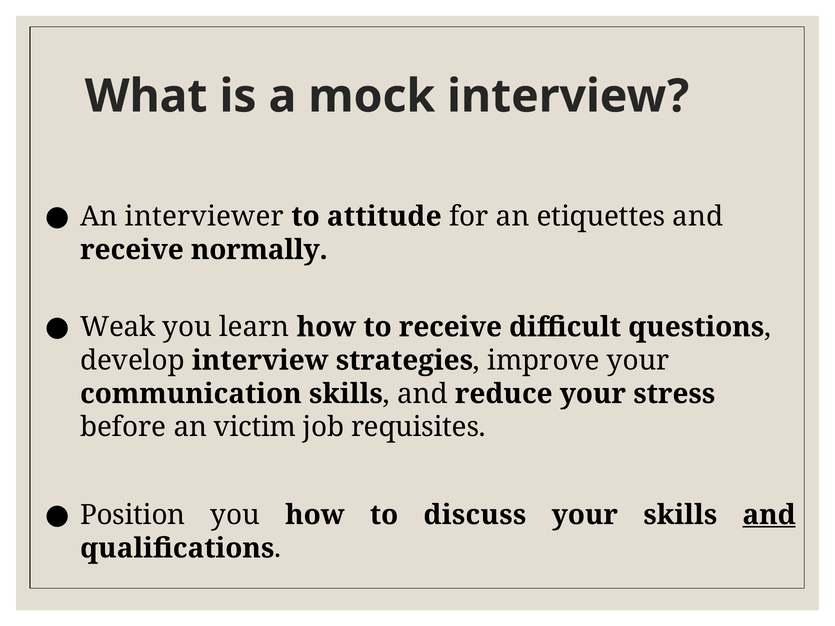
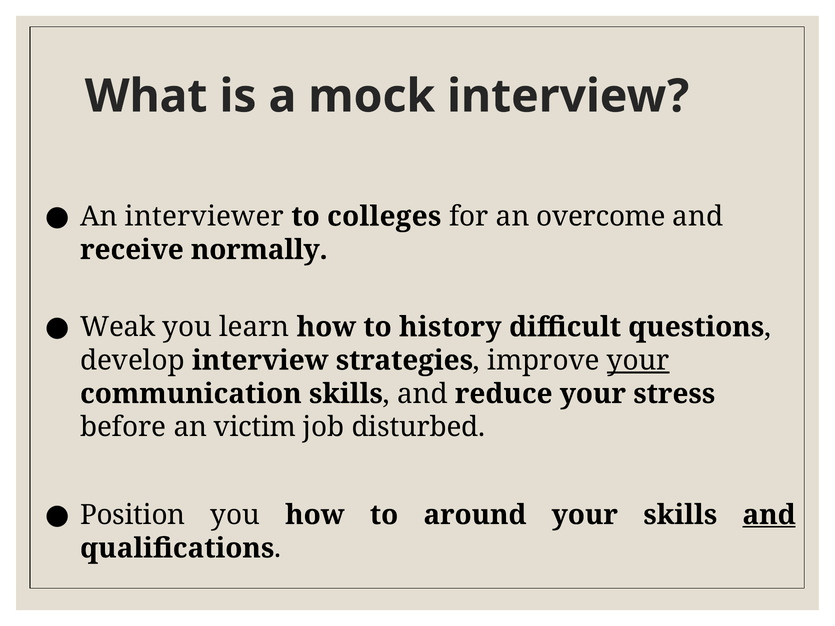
attitude: attitude -> colleges (384, 217)
etiquettes: etiquettes -> overcome (601, 217)
to receive: receive -> history (450, 327)
your underline: none -> present (638, 361)
requisites: requisites -> disturbed (418, 427)
discuss: discuss -> around (475, 515)
